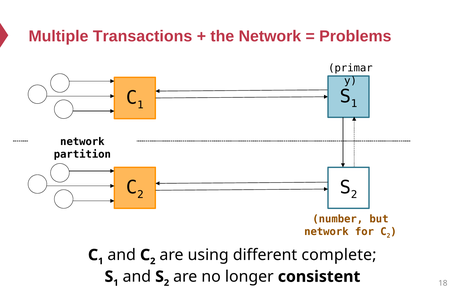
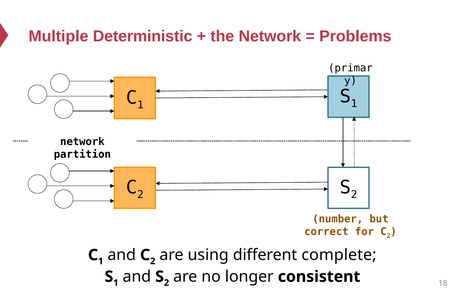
Transactions: Transactions -> Deterministic (143, 36)
network: network -> correct (326, 232)
